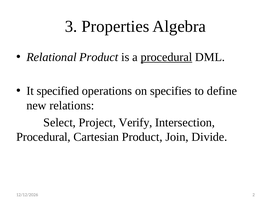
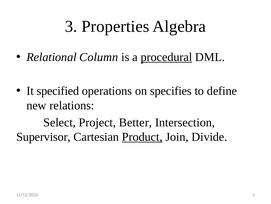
Relational Product: Product -> Column (99, 57)
Verify: Verify -> Better (135, 122)
Procedural: Procedural -> Supervisor (43, 136)
Product underline: none -> present (142, 136)
